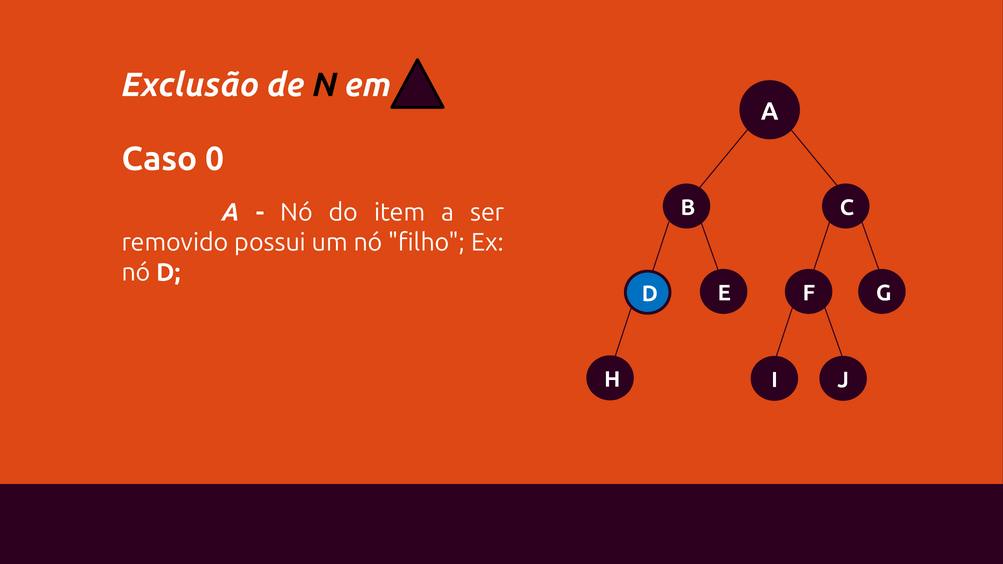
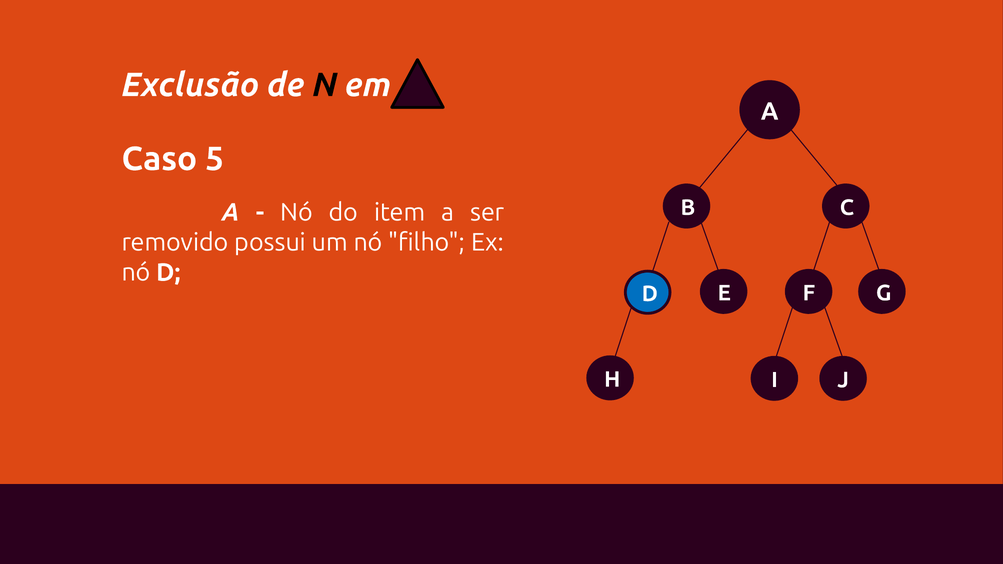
0: 0 -> 5 (215, 159)
